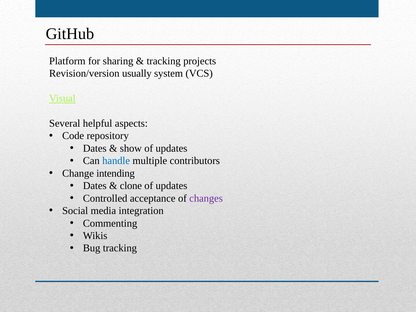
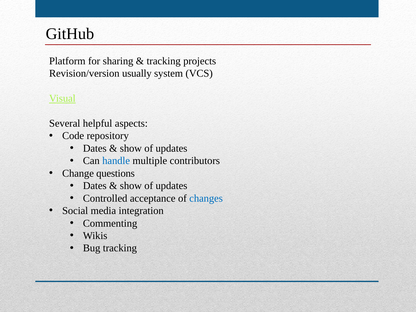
intending: intending -> questions (116, 173)
clone: clone -> show (131, 186)
changes colour: purple -> blue (206, 198)
